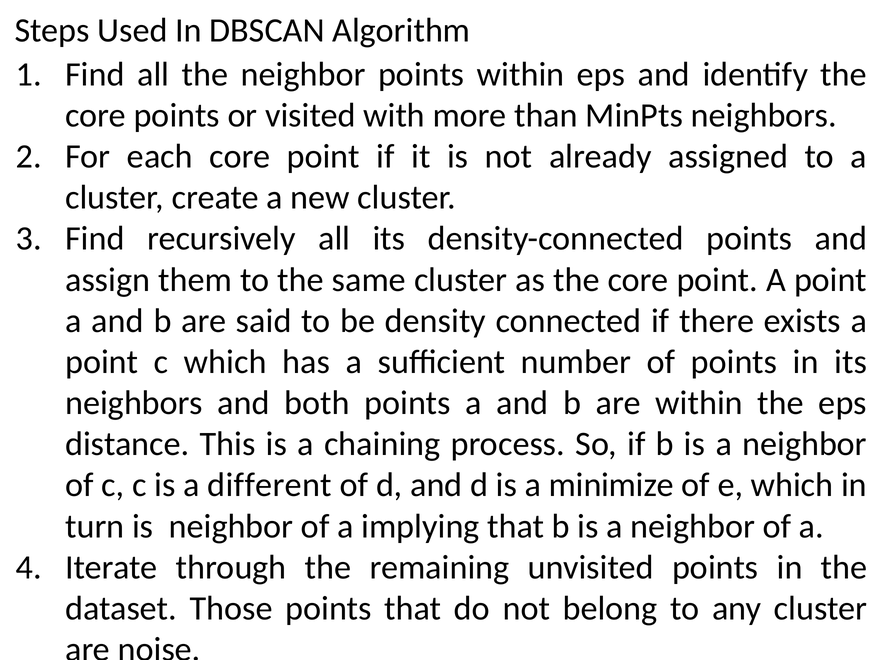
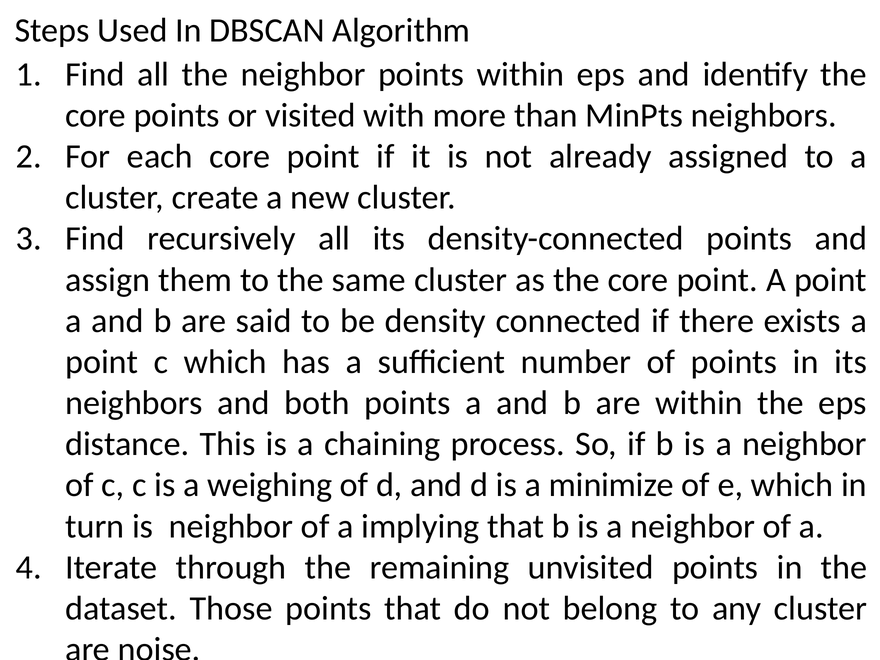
different: different -> weighing (270, 485)
